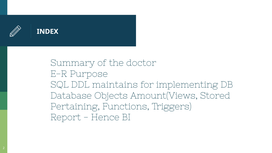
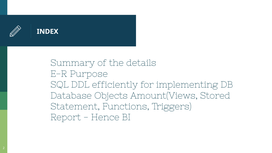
doctor: doctor -> details (141, 63)
maintains: maintains -> efficiently (115, 85)
Pertaining: Pertaining -> Statement (75, 107)
